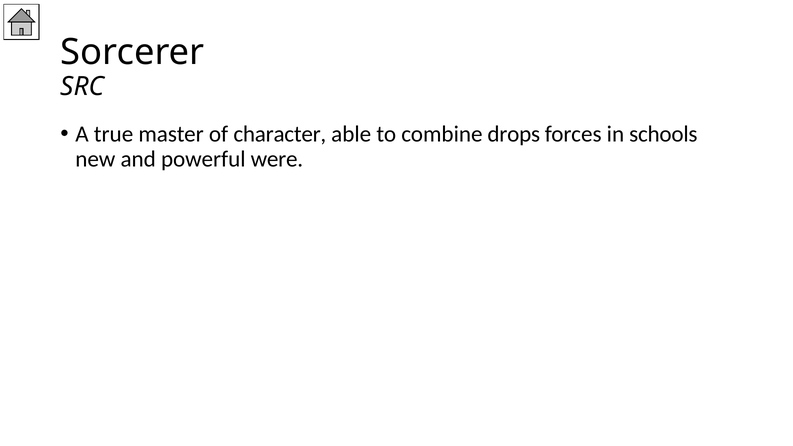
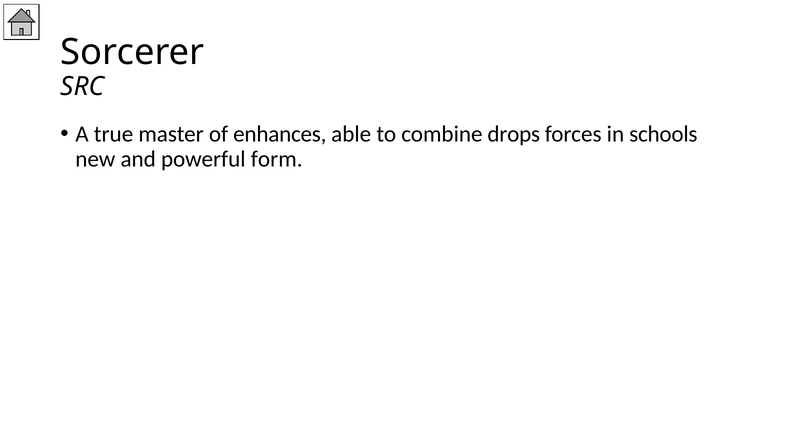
character: character -> enhances (280, 134)
were: were -> form (277, 159)
